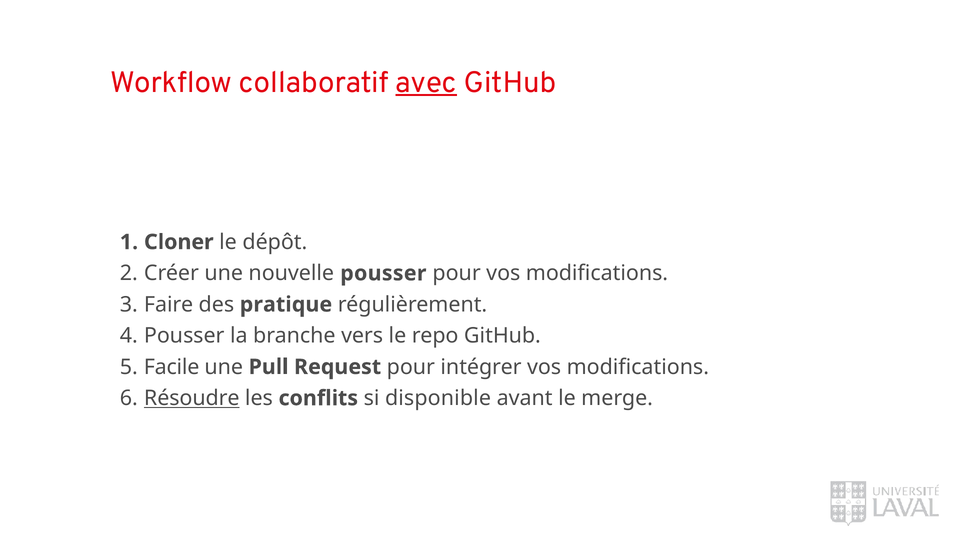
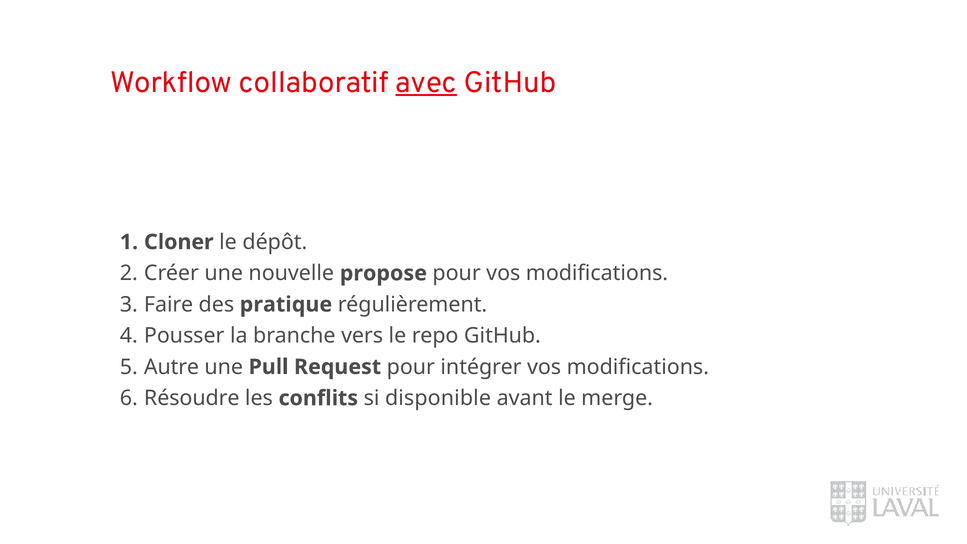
nouvelle pousser: pousser -> propose (383, 273)
Facile: Facile -> Autre (172, 367)
Résoudre underline: present -> none (192, 398)
